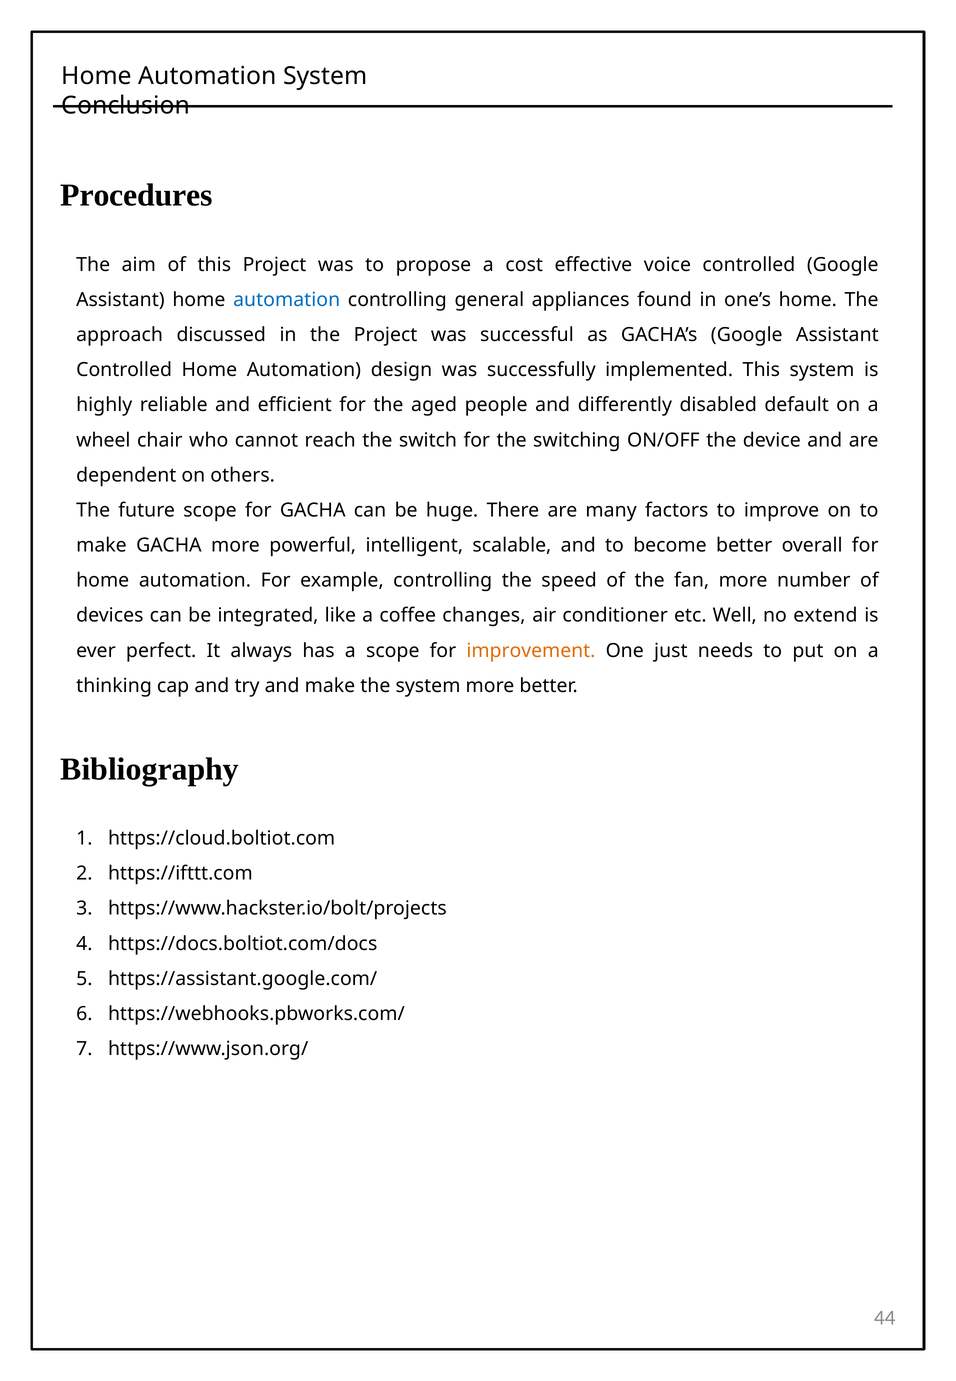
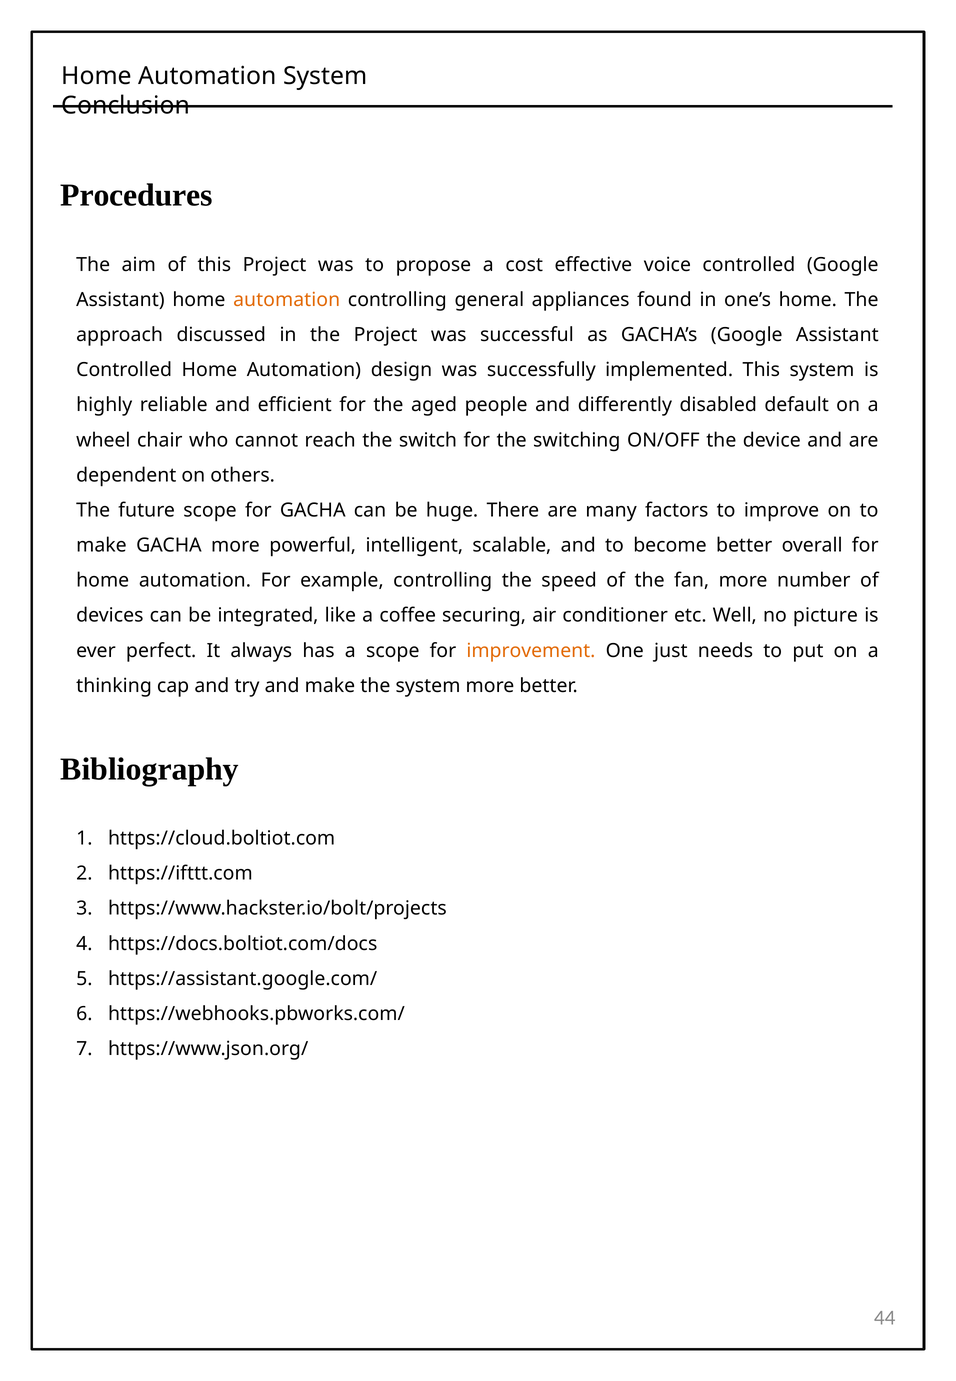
automation colour: blue -> orange (287, 300)
changes: changes -> securing (484, 616)
extend: extend -> picture (825, 616)
